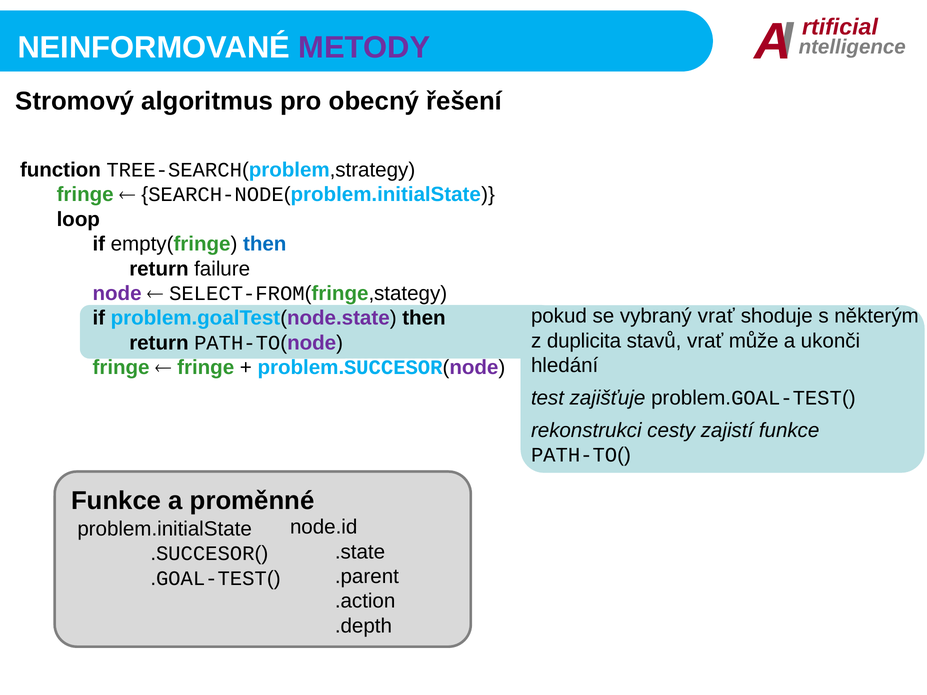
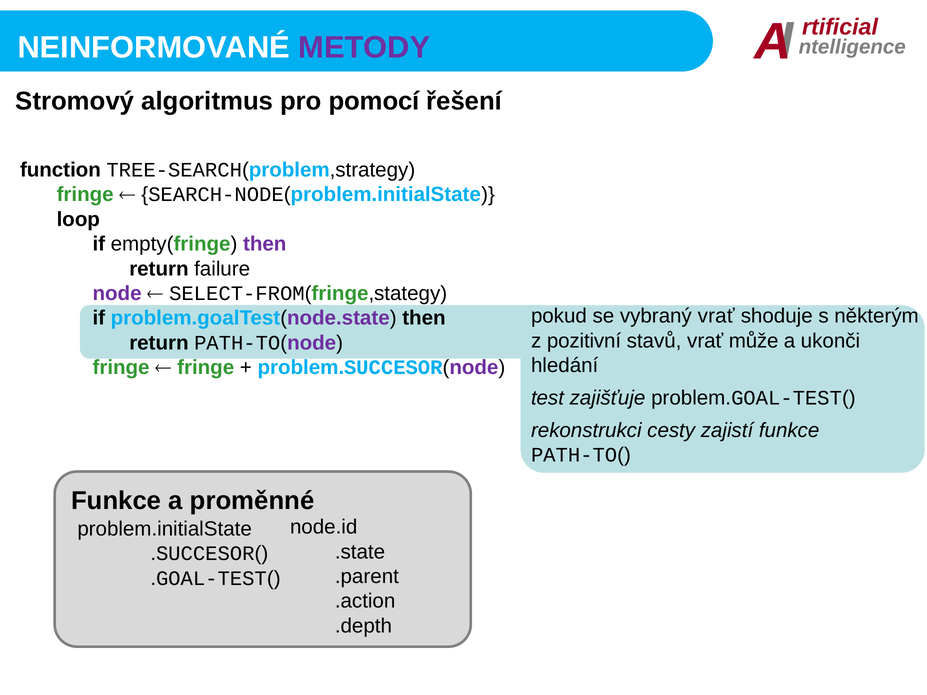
obecný: obecný -> pomocí (374, 101)
then colour: blue -> purple (265, 244)
duplicita: duplicita -> pozitivní (584, 341)
